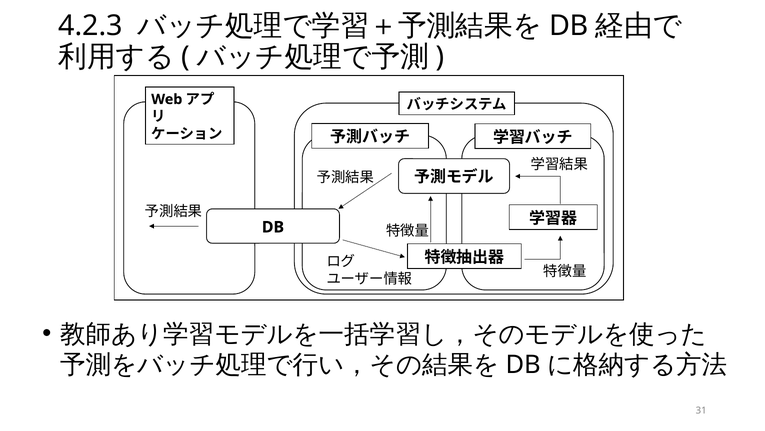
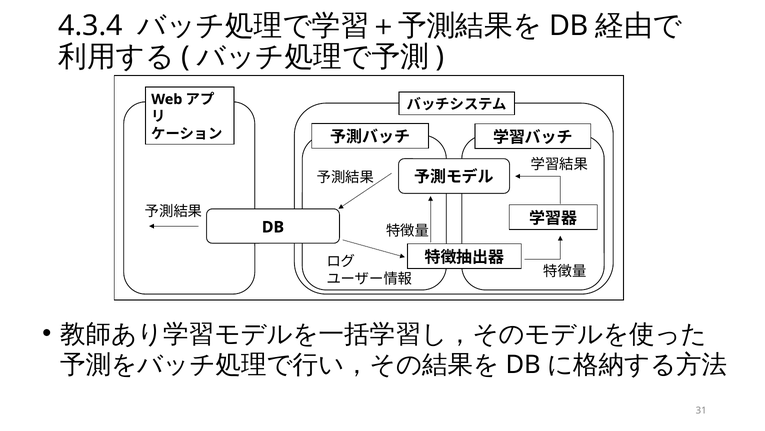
4.2.3: 4.2.3 -> 4.3.4 (91, 26)
